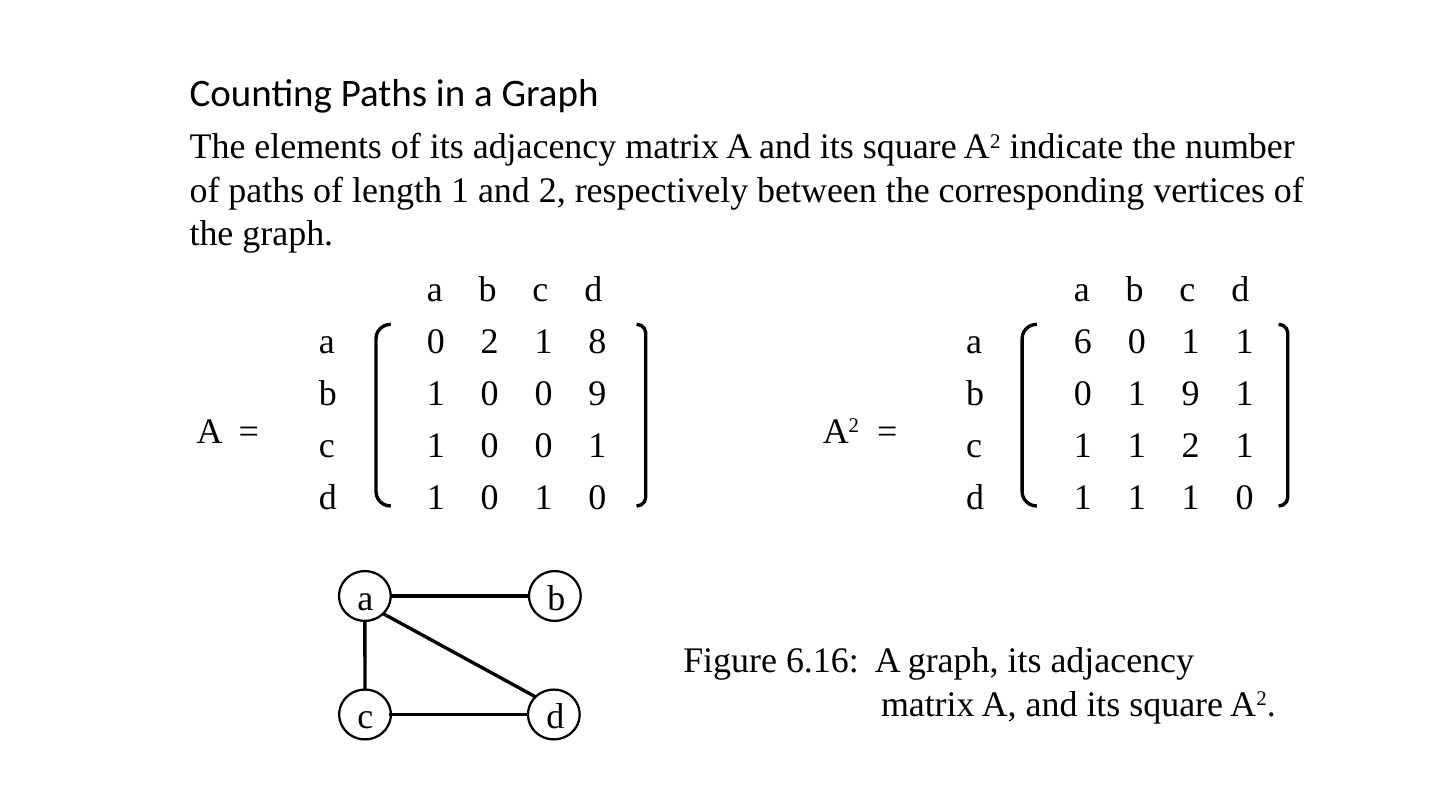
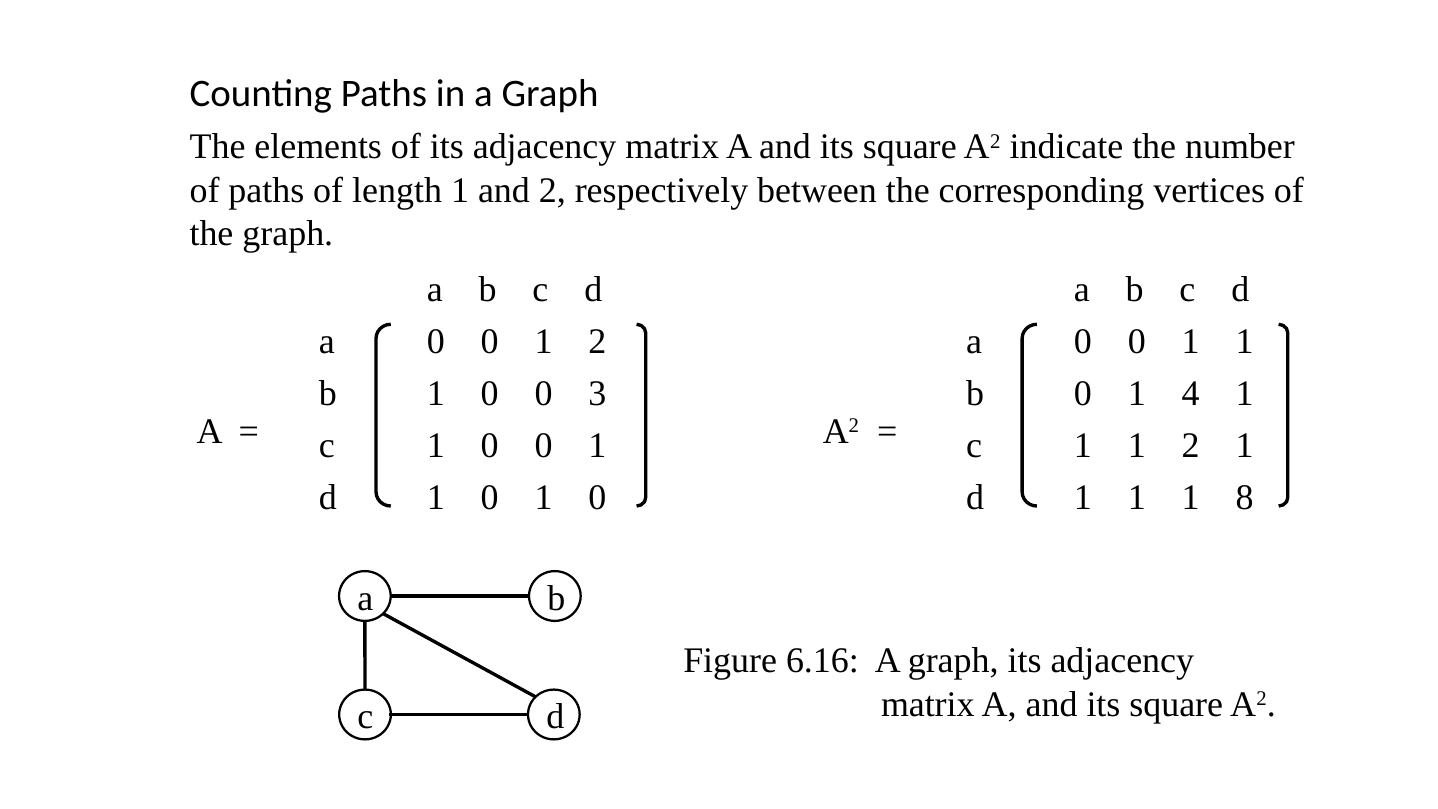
2: 2 -> 0 (490, 341)
8: 8 -> 2 (597, 341)
6: 6 -> 0 (1083, 341)
0 9: 9 -> 3 (597, 394)
1 9: 9 -> 4 (1191, 394)
1 1 0: 0 -> 8 (1245, 498)
